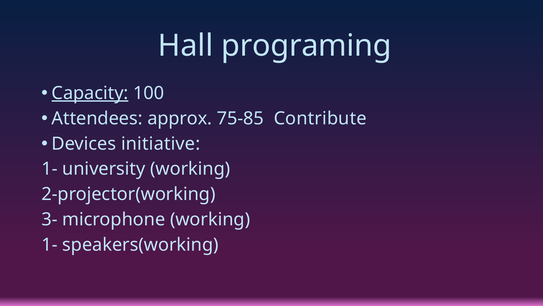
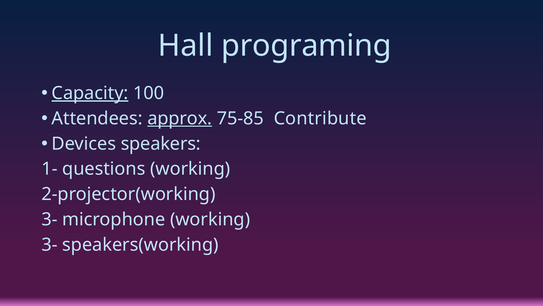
approx underline: none -> present (180, 118)
initiative: initiative -> speakers (161, 143)
university: university -> questions (104, 169)
1-: 1- -> 3- (49, 244)
